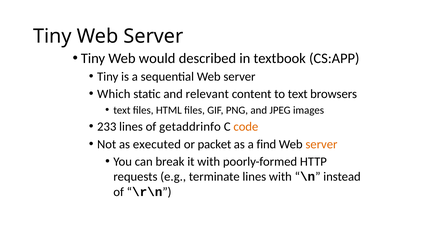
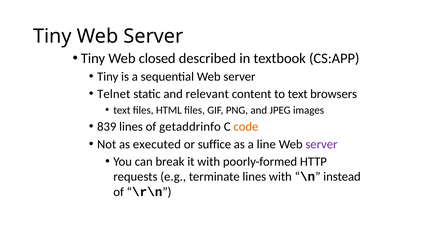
would: would -> closed (157, 58)
Which: Which -> Telnet (114, 94)
233: 233 -> 839 (107, 127)
packet: packet -> suffice (214, 144)
find: find -> line (266, 144)
server colour: orange -> purple (321, 144)
